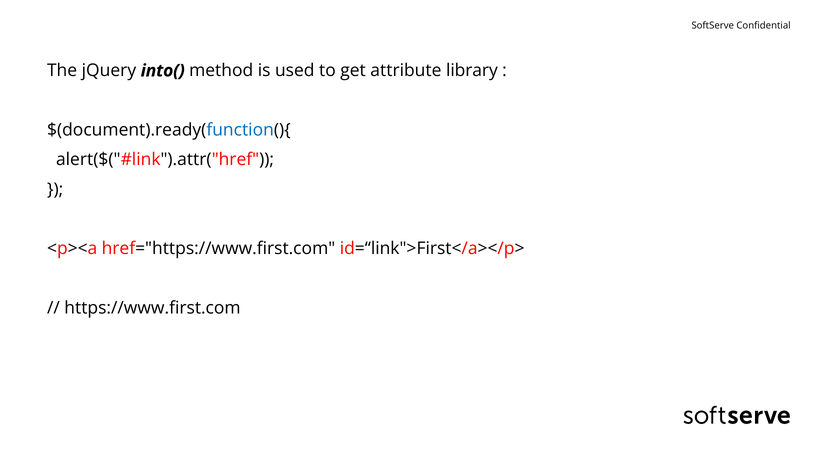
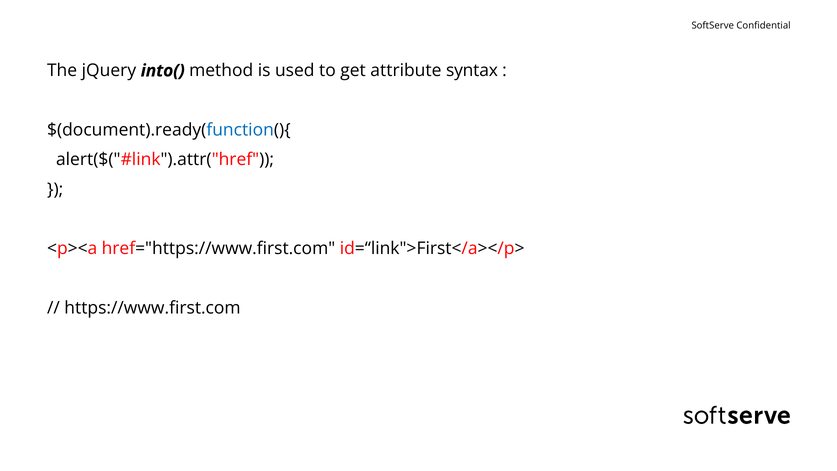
library: library -> syntax (472, 71)
